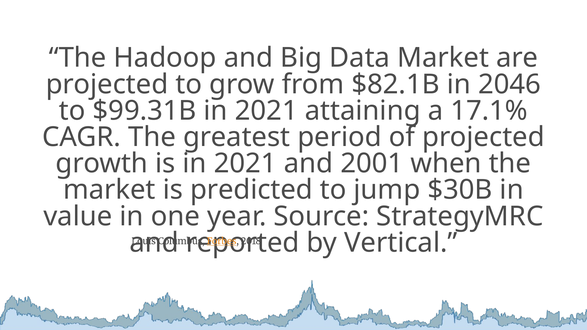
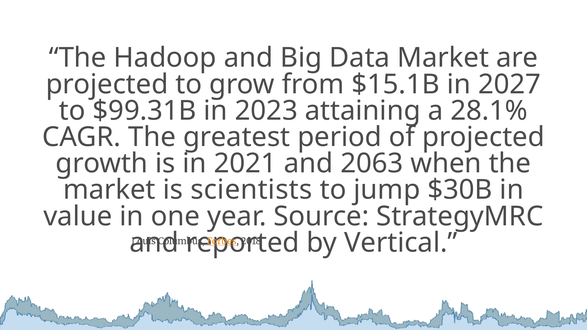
$82.1B: $82.1B -> $15.1B (396, 84)
2046: 2046 -> 2027 (509, 84)
$99.31B in 2021: 2021 -> 2023 (266, 111)
17.1%: 17.1% -> 28.1% (489, 111)
2001: 2001 -> 2063 (372, 164)
predicted: predicted -> scientists (251, 190)
